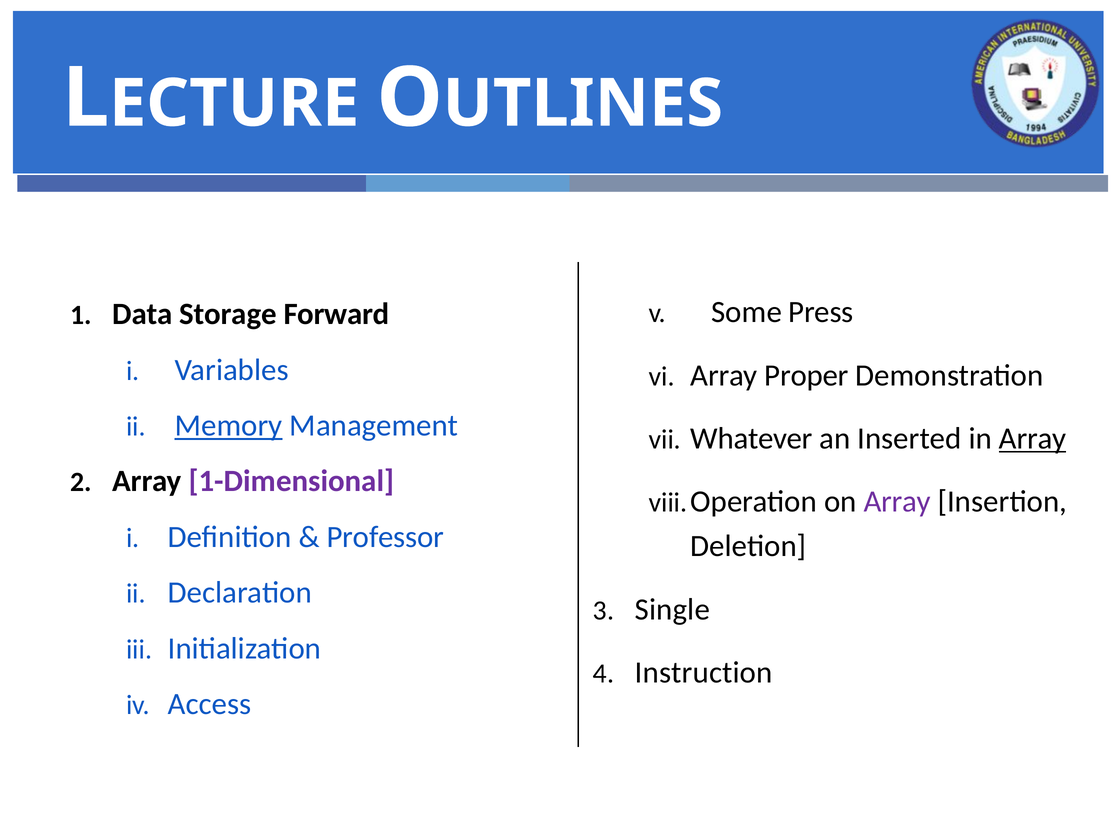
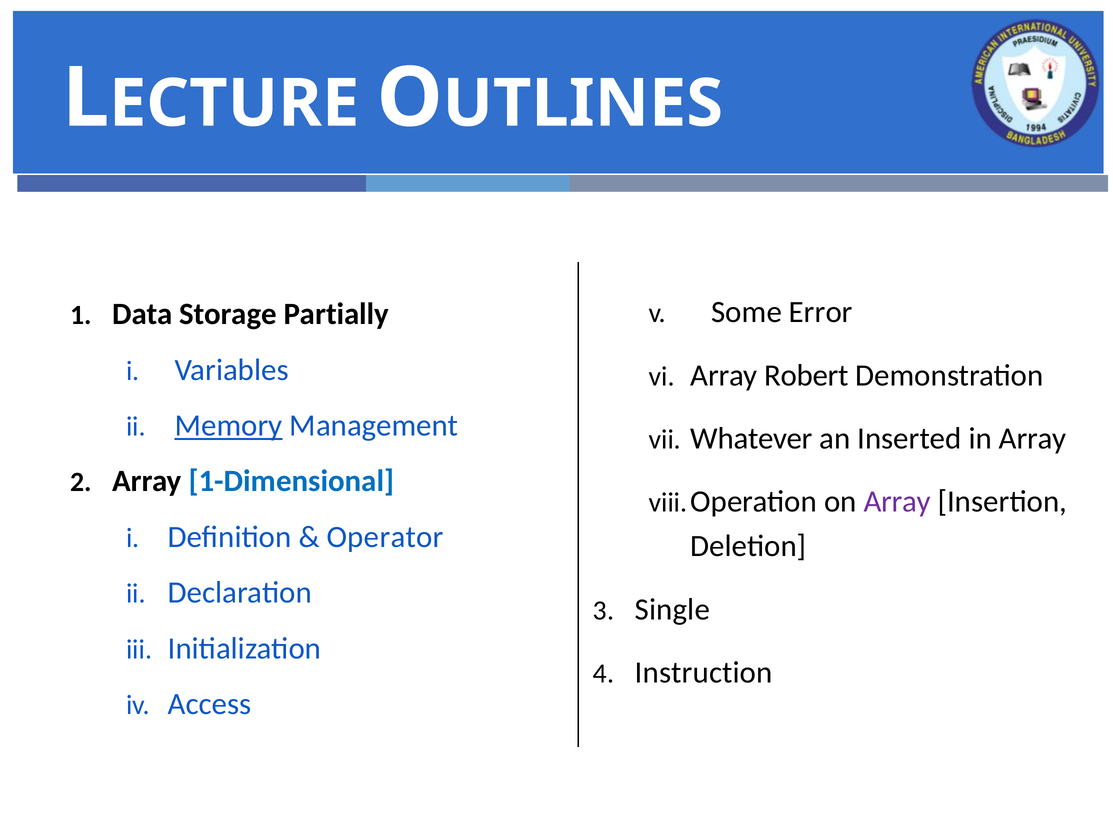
Press: Press -> Error (821, 312)
Forward: Forward -> Partially (336, 314)
Proper: Proper -> Robert (806, 375)
Array underline: present -> none (1033, 438)
1-Dimensional colour: purple -> blue (291, 481)
Professor: Professor -> Operator (385, 537)
